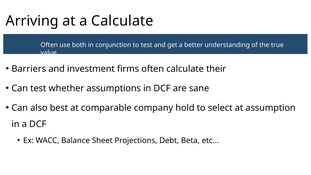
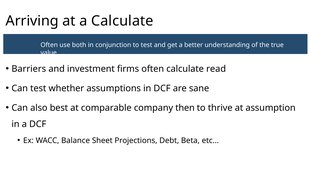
their: their -> read (216, 69)
hold: hold -> then (185, 108)
select: select -> thrive (220, 108)
